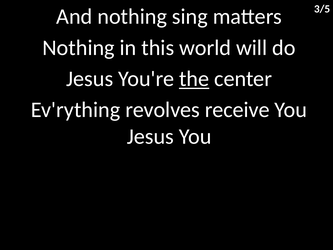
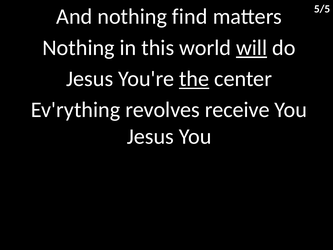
3/5: 3/5 -> 5/5 (322, 9)
sing: sing -> find (190, 17)
will underline: none -> present (252, 48)
